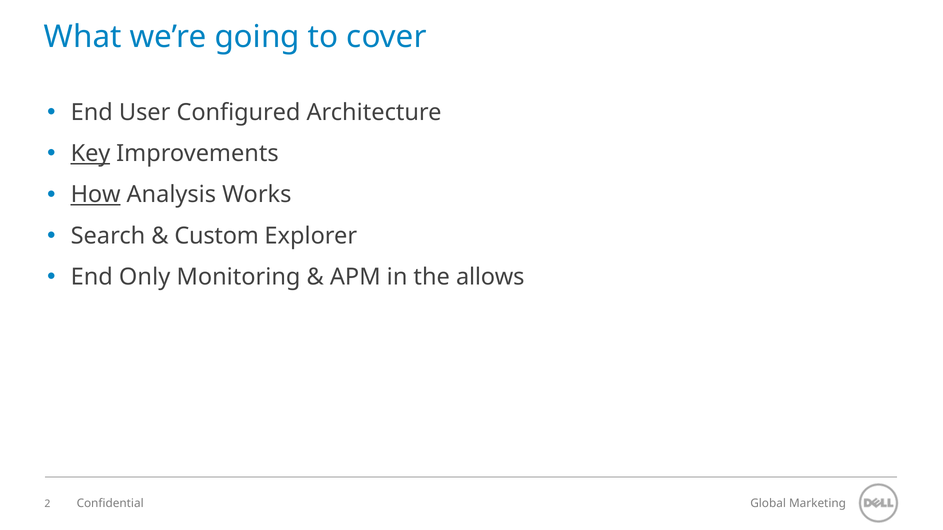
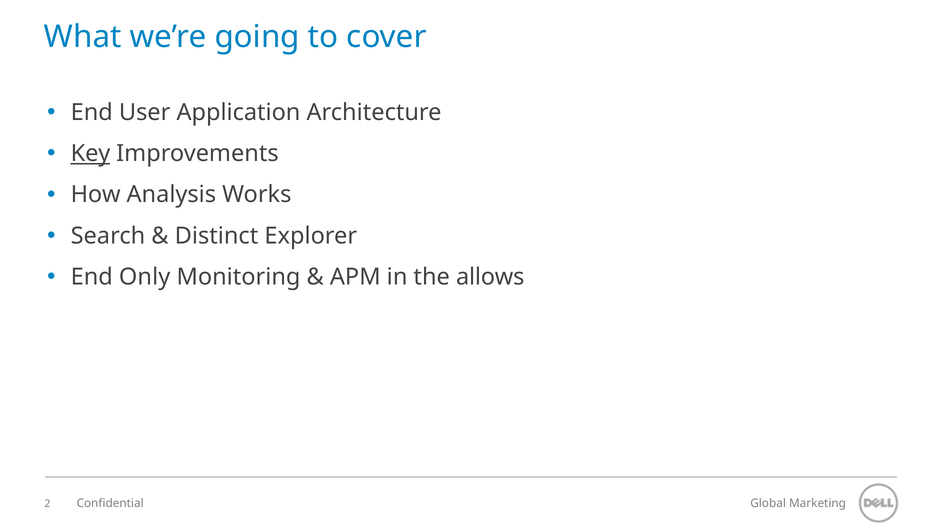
Configured: Configured -> Application (239, 113)
How underline: present -> none (96, 195)
Custom: Custom -> Distinct (217, 236)
